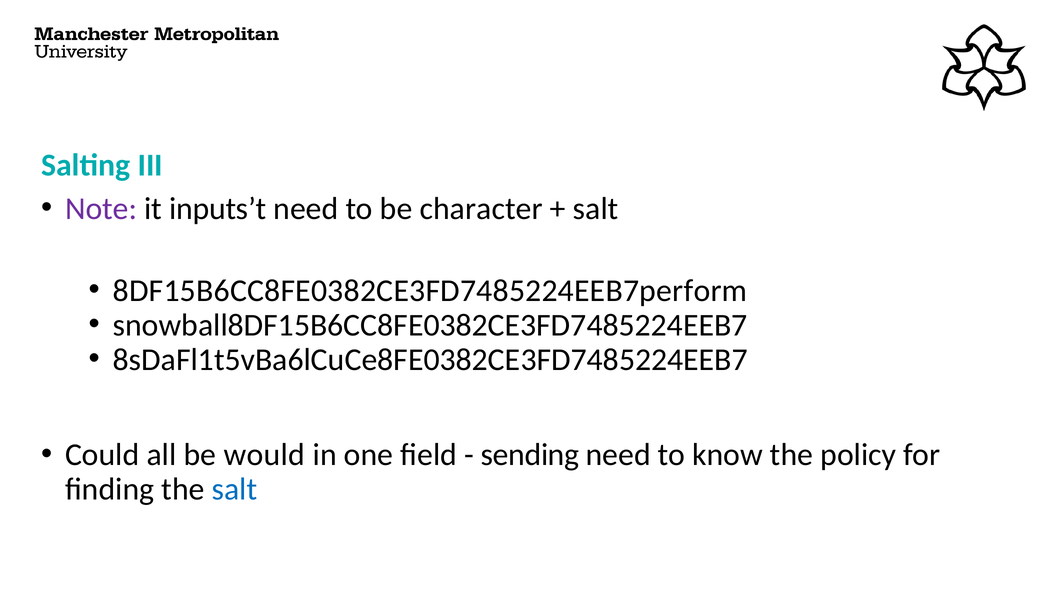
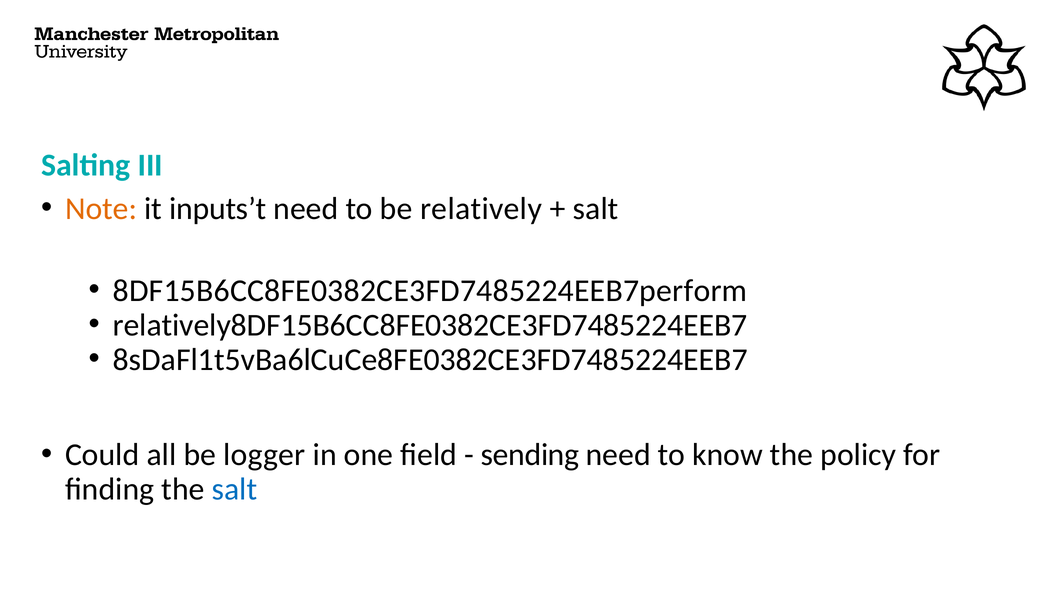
Note colour: purple -> orange (101, 209)
character: character -> relatively (481, 209)
snowball8DF15B6CC8FE0382CE3FD7485224EEB7: snowball8DF15B6CC8FE0382CE3FD7485224EEB7 -> relatively8DF15B6CC8FE0382CE3FD7485224EEB7 (430, 325)
would: would -> logger (264, 455)
